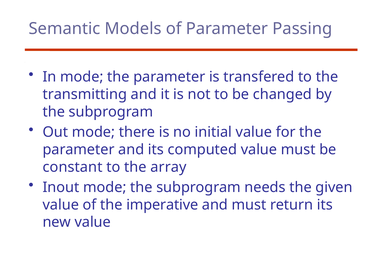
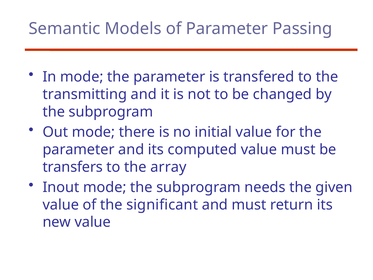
constant: constant -> transfers (73, 167)
imperative: imperative -> significant (162, 205)
